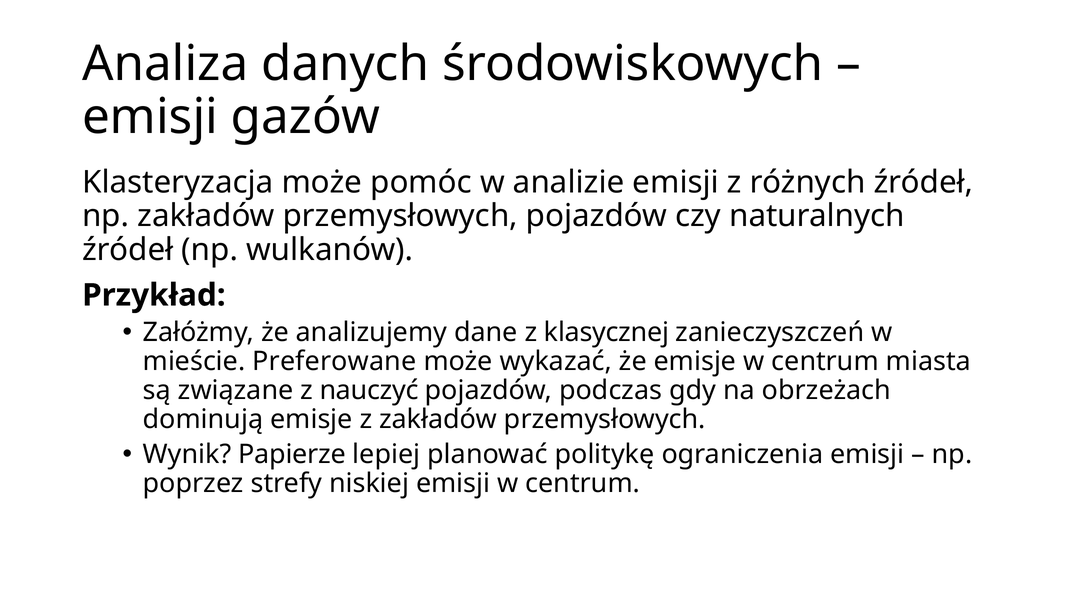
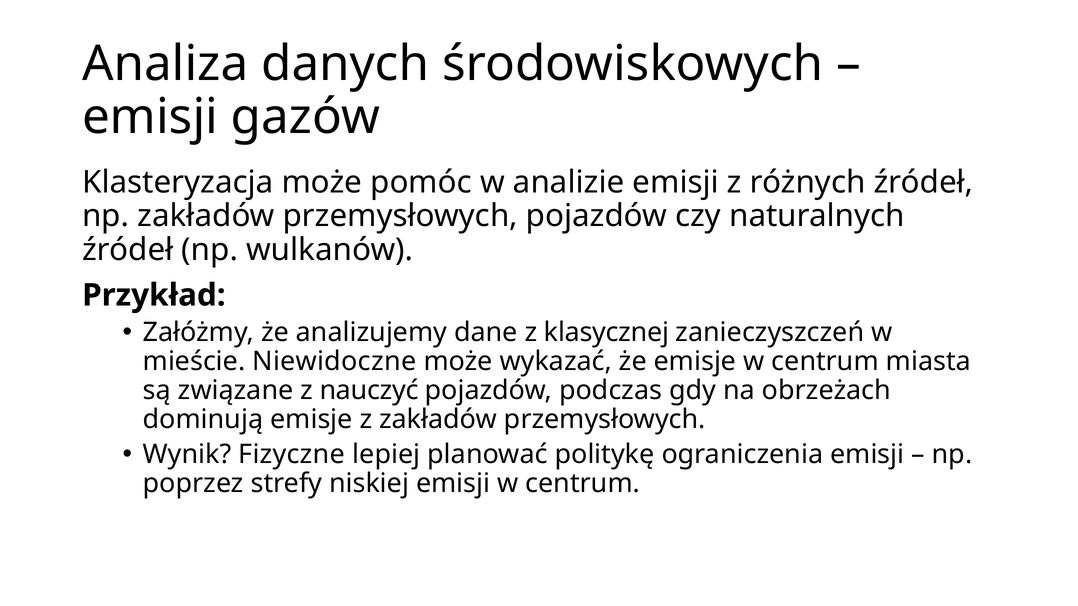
Preferowane: Preferowane -> Niewidoczne (334, 362)
Papierze: Papierze -> Fizyczne (292, 455)
